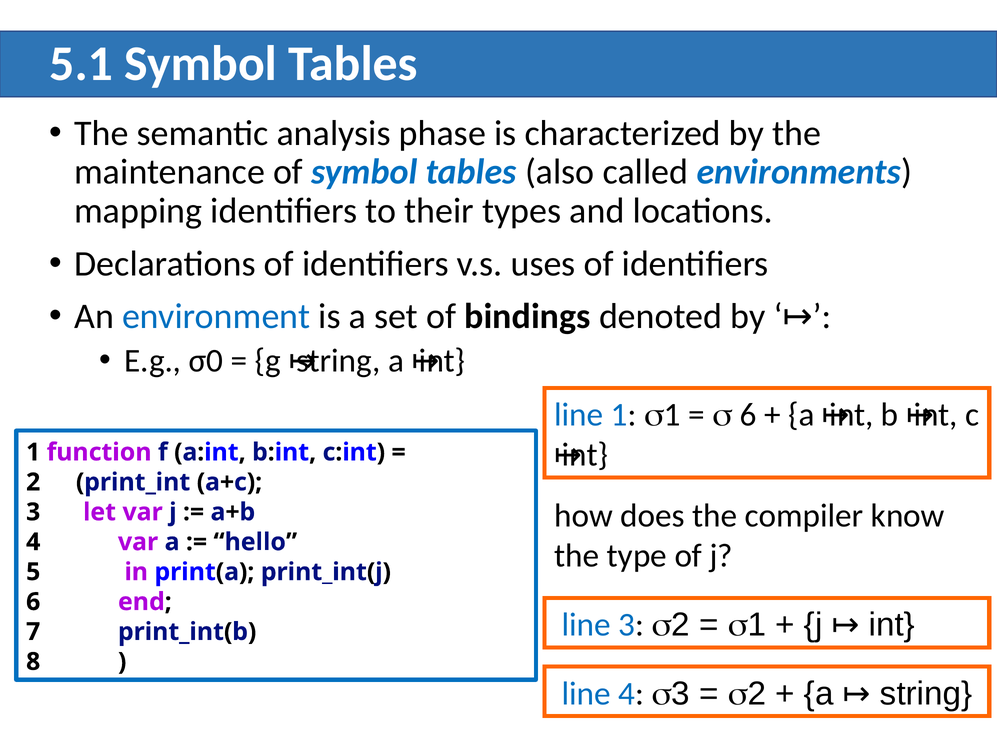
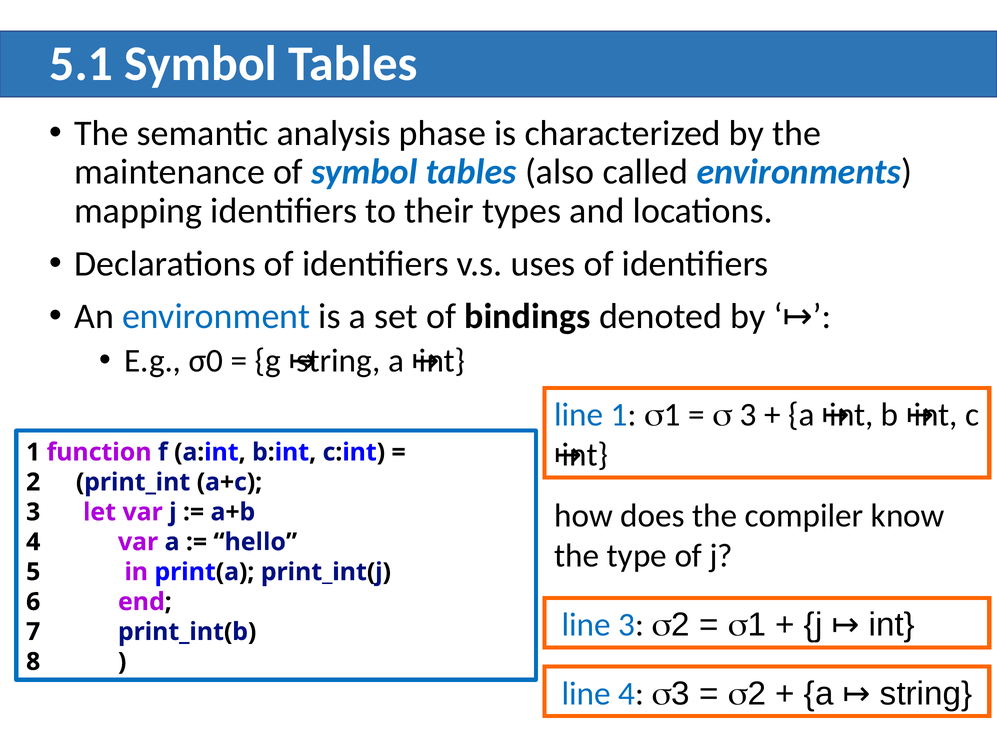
6: 6 -> 3 (748, 415)
